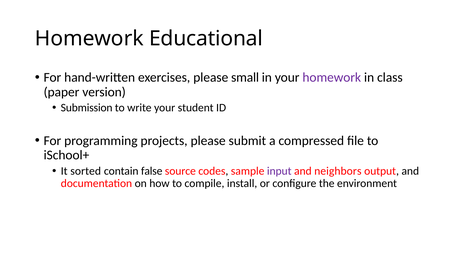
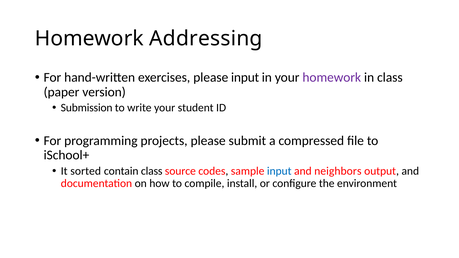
Educational: Educational -> Addressing (206, 39)
please small: small -> input (245, 78)
contain false: false -> class (152, 171)
input colour: purple -> blue (279, 171)
